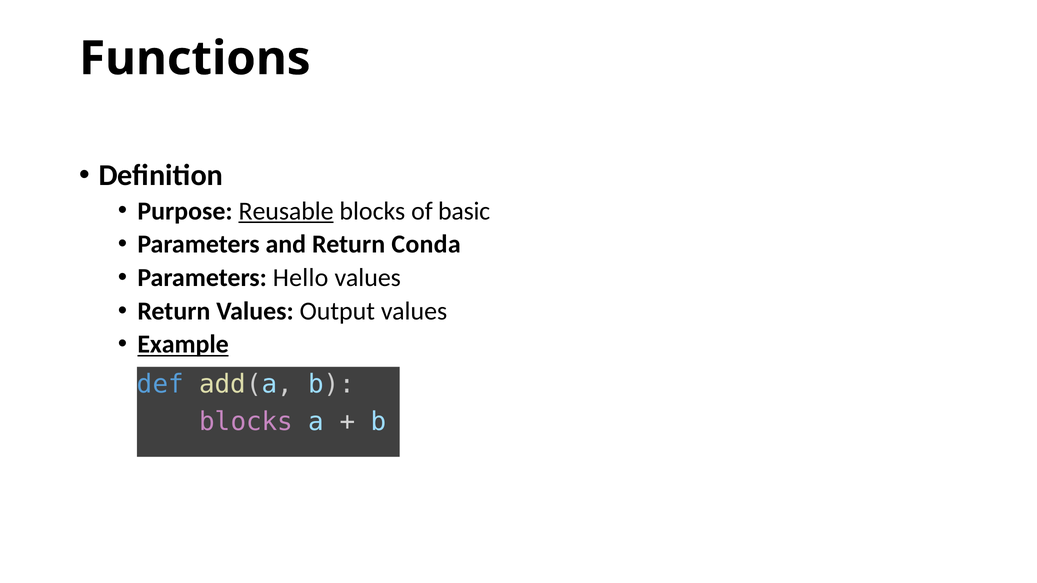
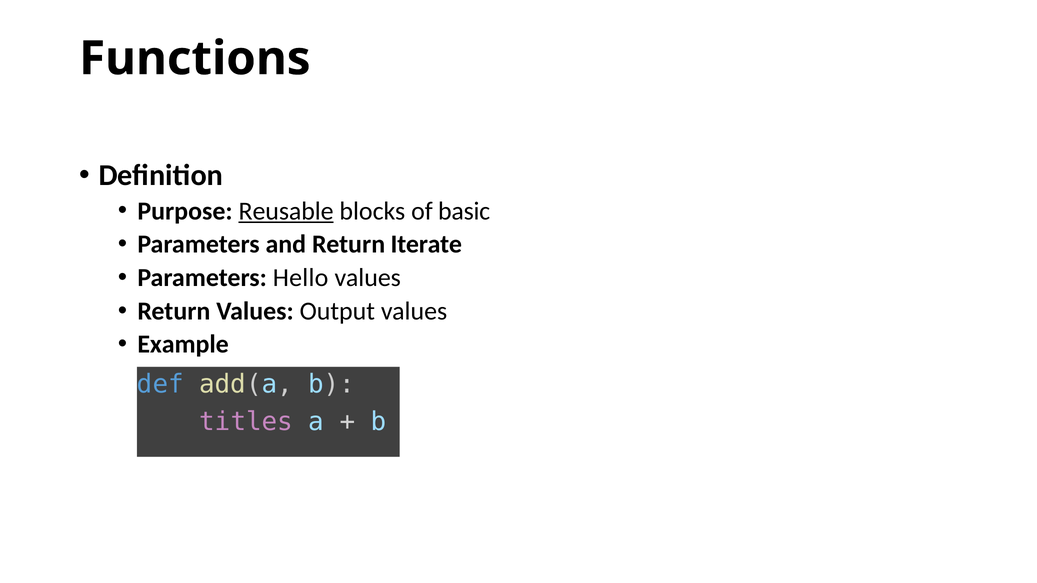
Conda: Conda -> Iterate (426, 244)
Example underline: present -> none (183, 345)
blocks: blocks -> titles (246, 422)
